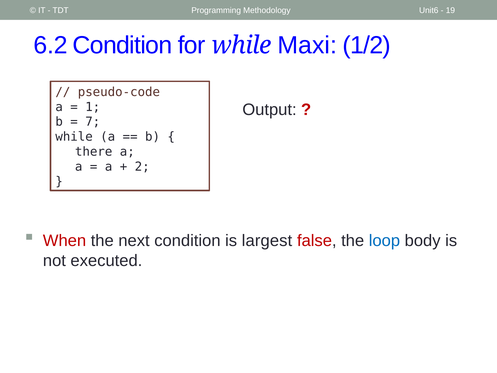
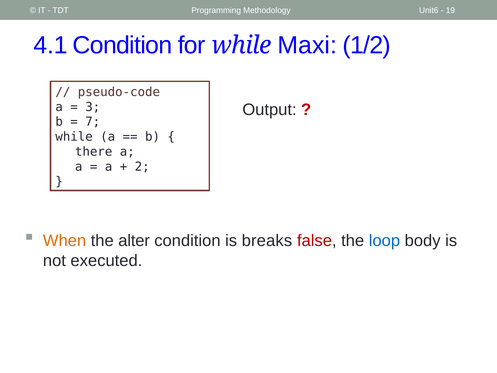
6.2: 6.2 -> 4.1 (51, 45)
1: 1 -> 3 (93, 107)
When colour: red -> orange (65, 240)
next: next -> alter (134, 240)
largest: largest -> breaks (267, 240)
